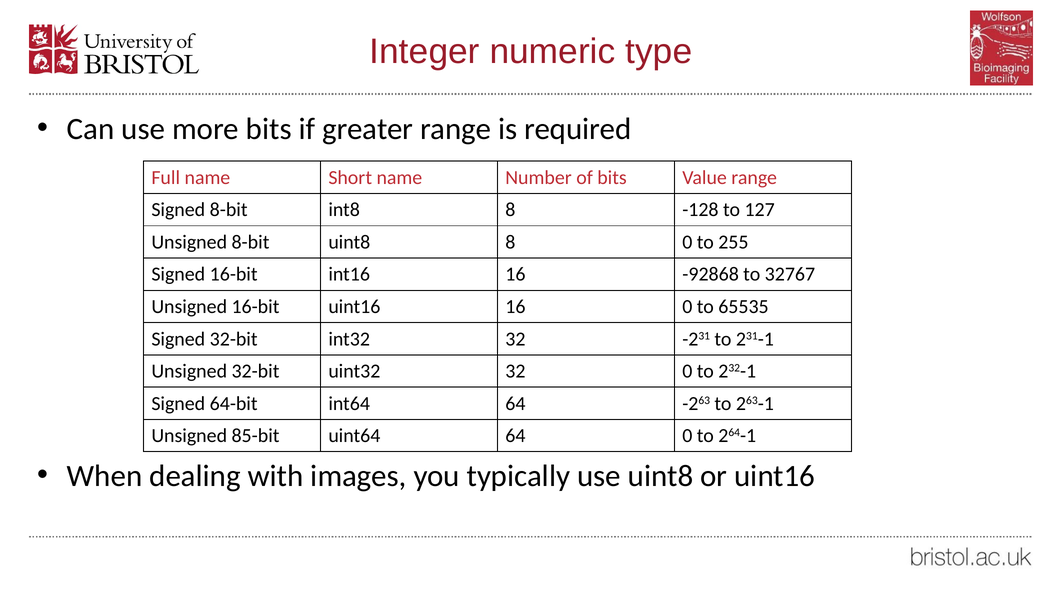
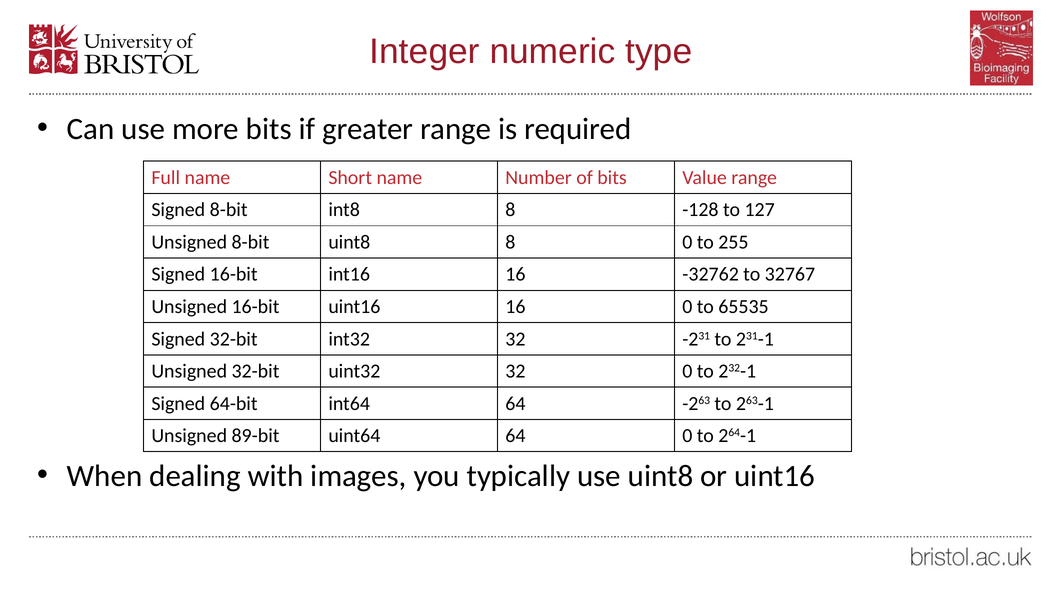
-92868: -92868 -> -32762 (711, 275)
85-bit: 85-bit -> 89-bit (255, 436)
